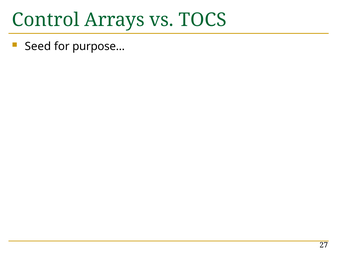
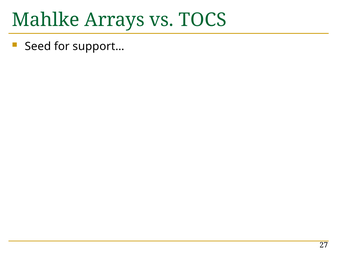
Control: Control -> Mahlke (46, 20)
purpose…: purpose… -> support… (98, 46)
